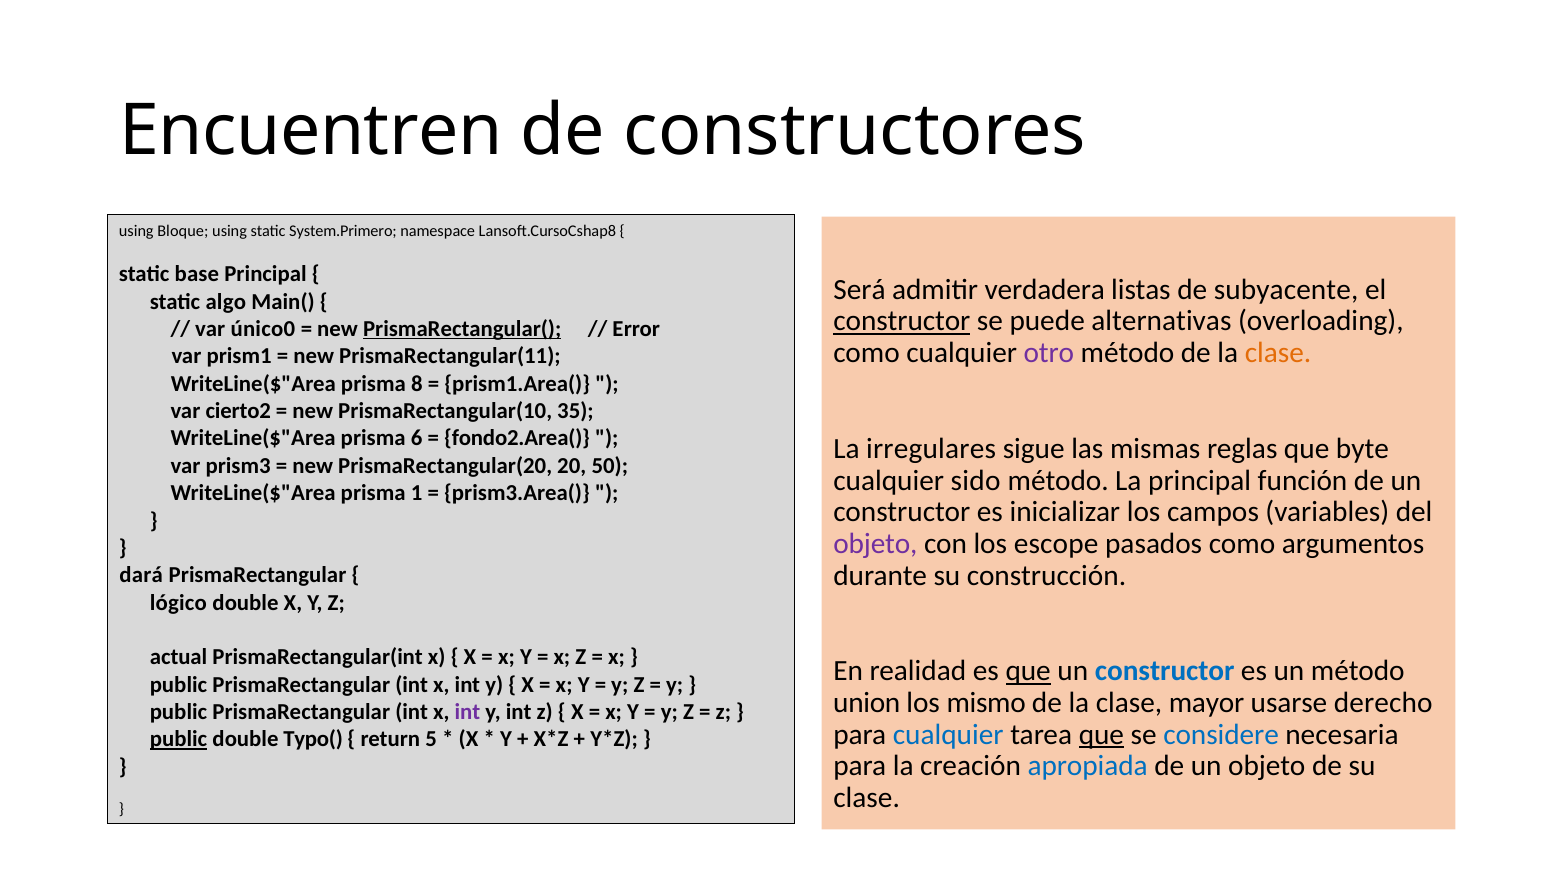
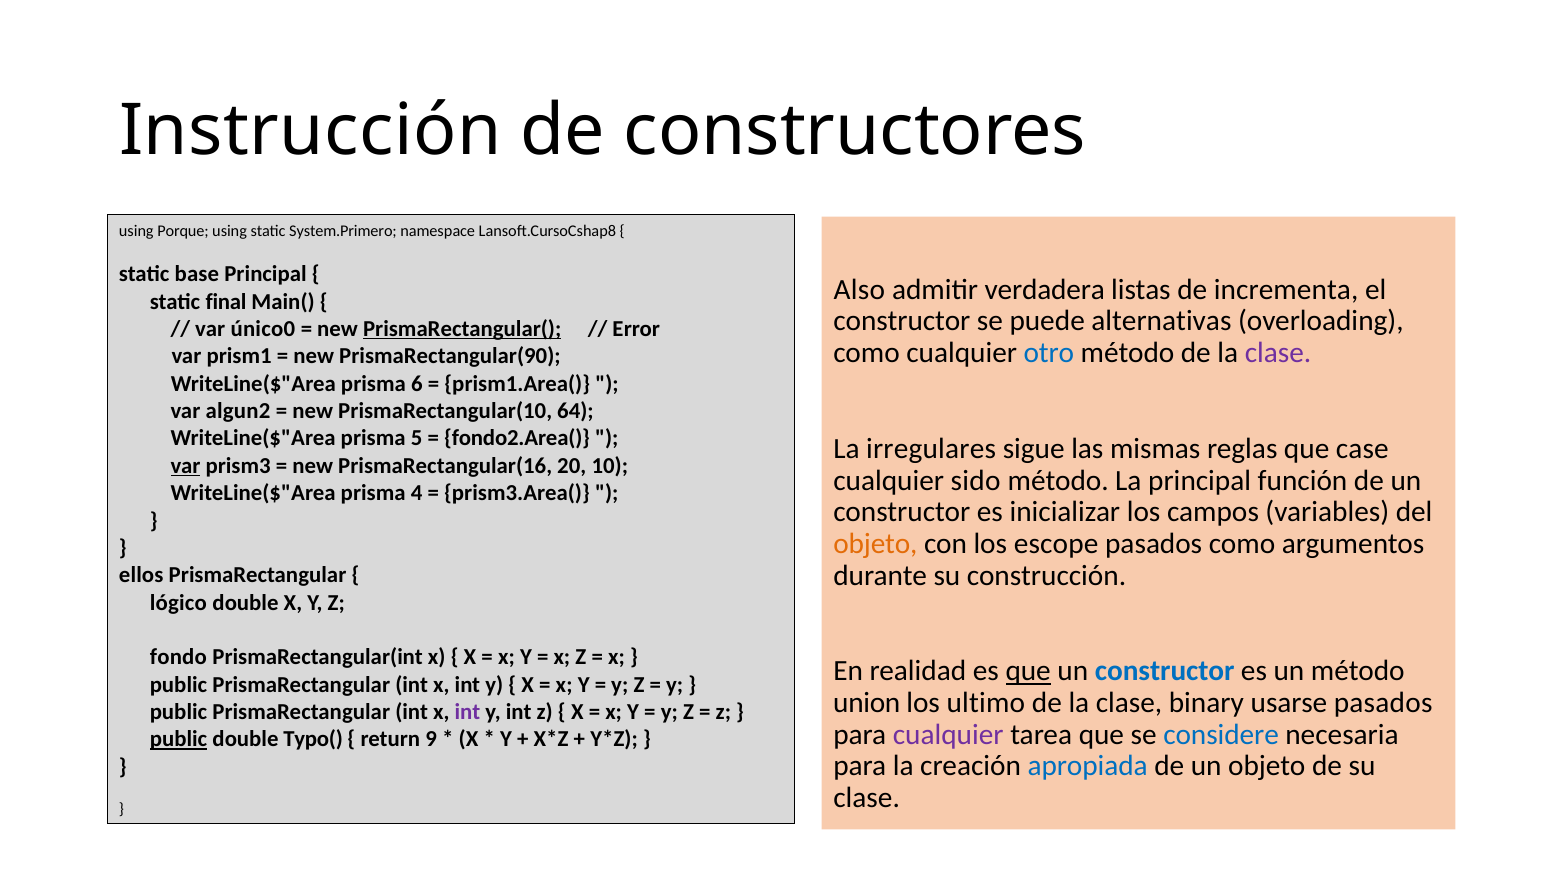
Encuentren: Encuentren -> Instrucción (310, 131)
Bloque: Bloque -> Porque (183, 231)
Será: Será -> Also (859, 290)
subyacente: subyacente -> incrementa (1286, 290)
algo: algo -> final (226, 302)
constructor underline: present -> none (902, 321)
otro colour: purple -> blue (1049, 353)
clase colour: orange -> purple (1278, 353)
PrismaRectangular(11: PrismaRectangular(11 -> PrismaRectangular(90 (450, 356)
8: 8 -> 6 (417, 384)
cierto2: cierto2 -> algun2 (238, 411)
35: 35 -> 64 (575, 411)
6: 6 -> 5 (417, 438)
byte: byte -> case (1362, 449)
var underline: none -> present (186, 466)
PrismaRectangular(20: PrismaRectangular(20 -> PrismaRectangular(16 (445, 466)
50: 50 -> 10 (610, 466)
1: 1 -> 4 (417, 493)
objeto colour: purple -> orange (875, 544)
dará: dará -> ellos (141, 575)
actual: actual -> fondo (178, 657)
mismo: mismo -> ultimo (986, 703)
mayor: mayor -> binary (1206, 703)
usarse derecho: derecho -> pasados (1383, 703)
cualquier colour: blue -> purple (948, 735)
que underline: present -> none (1101, 735)
5: 5 -> 9 (431, 740)
